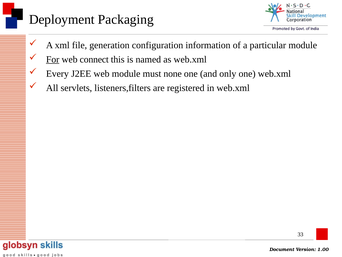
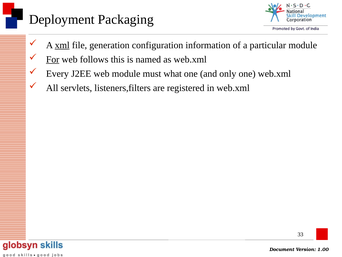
xml underline: none -> present (62, 45)
connect: connect -> follows (94, 59)
none: none -> what (173, 74)
